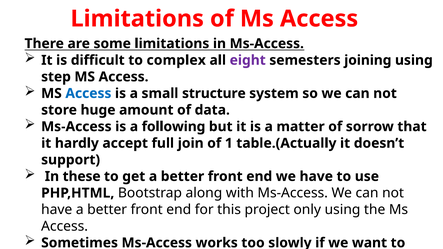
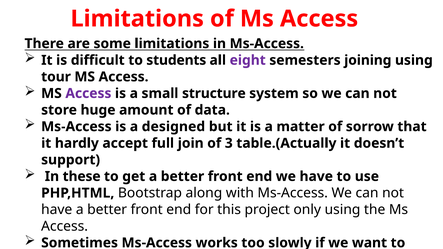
complex: complex -> students (176, 60)
step: step -> tour (56, 77)
Access colour: blue -> purple (88, 93)
following: following -> designed (173, 127)
1: 1 -> 3 (229, 143)
